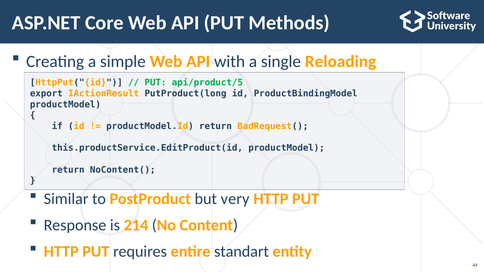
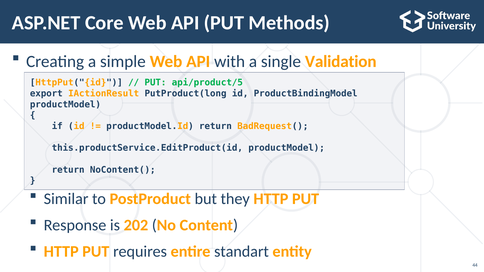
Reloading: Reloading -> Validation (341, 61)
very: very -> they (235, 199)
214: 214 -> 202 (136, 225)
